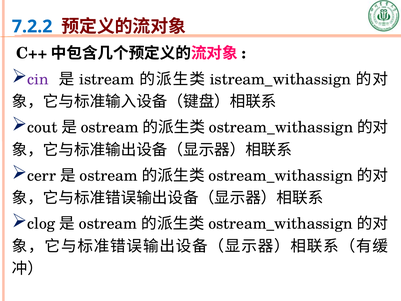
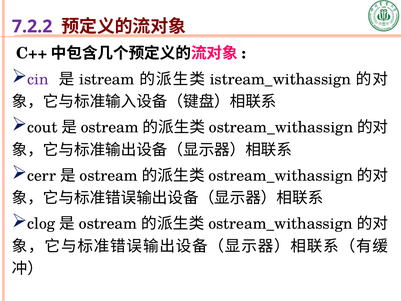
7.2.2 colour: blue -> purple (32, 26)
